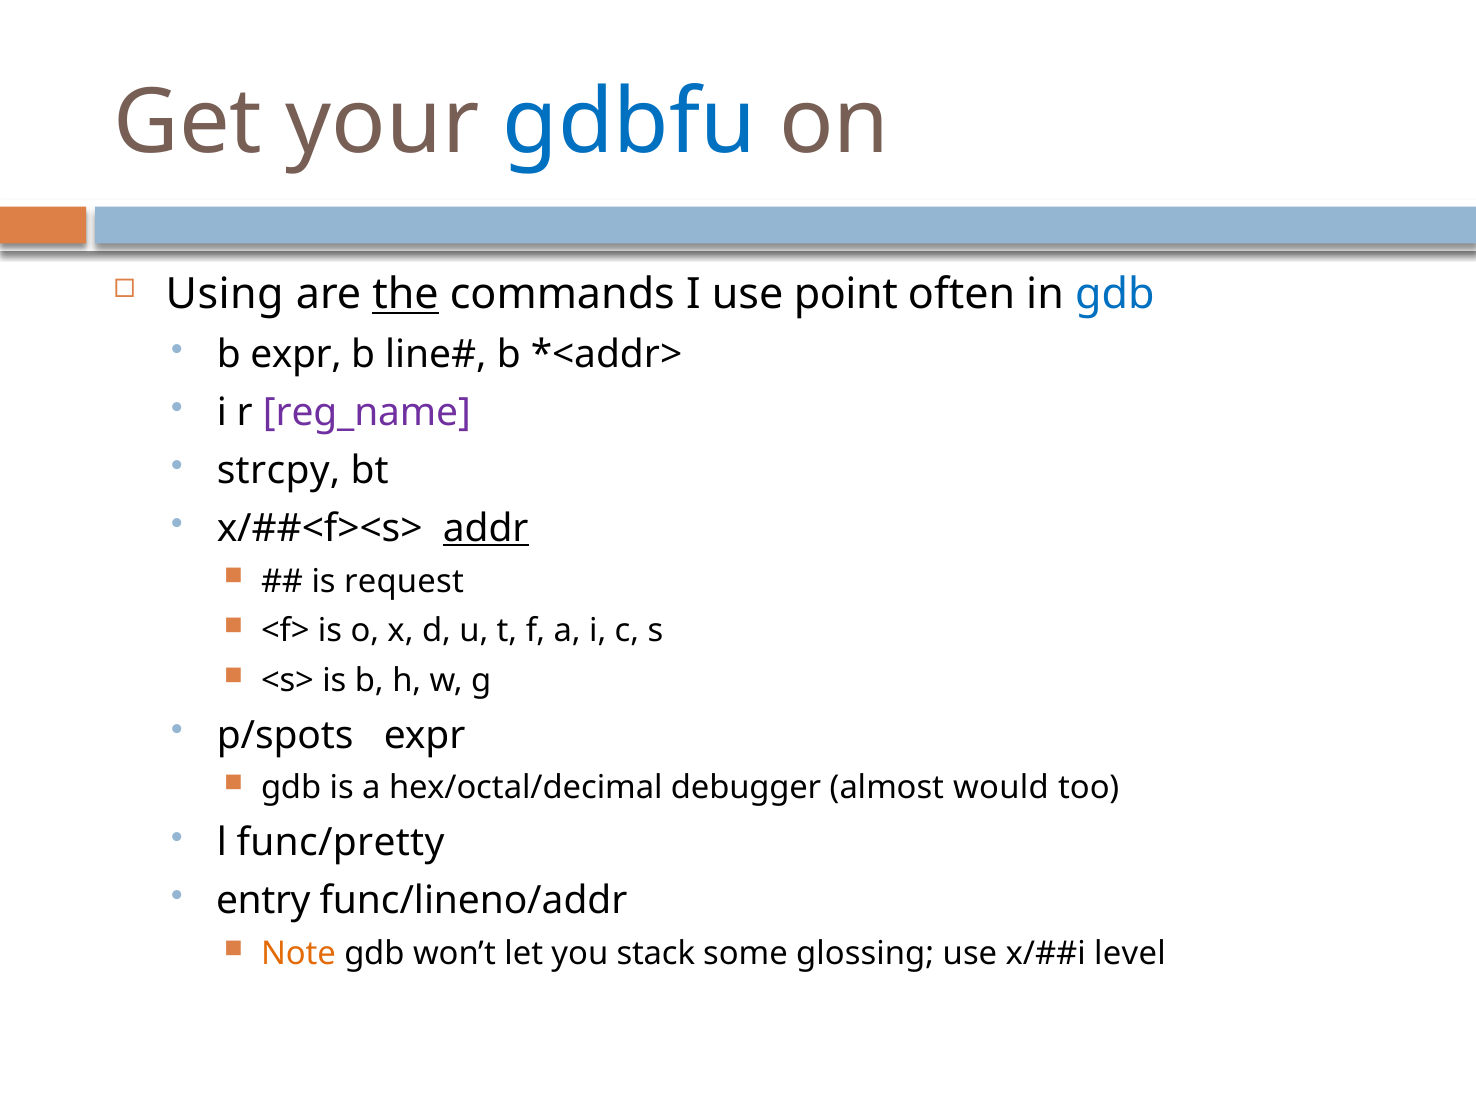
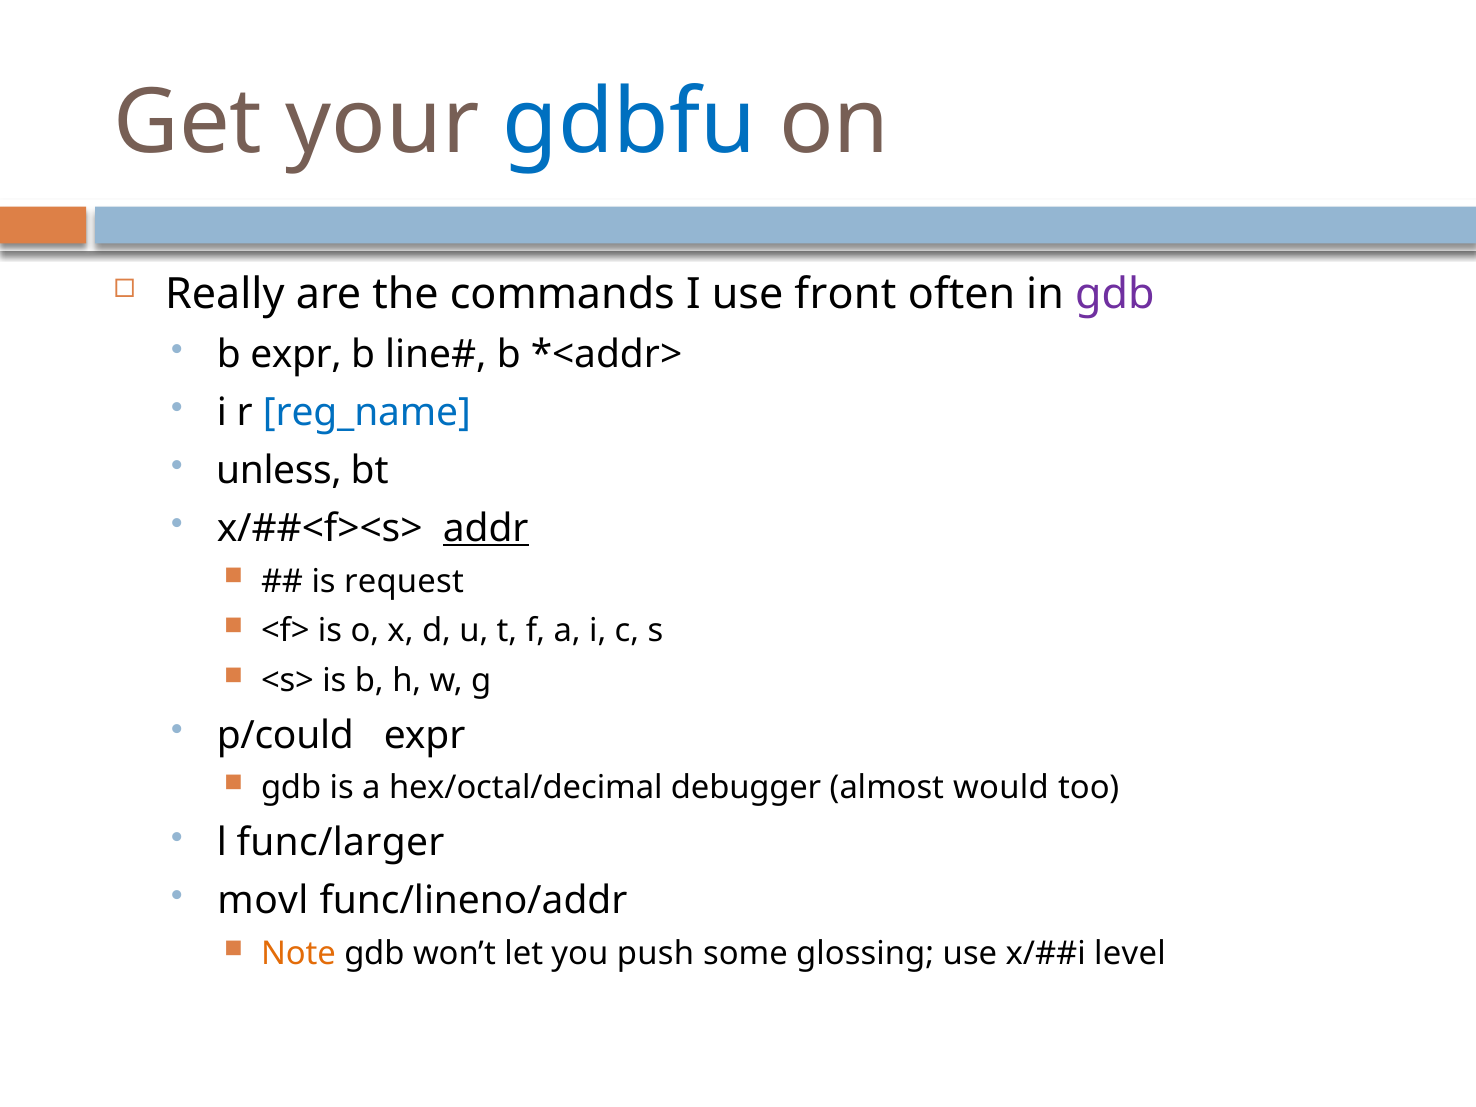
Using: Using -> Really (225, 294)
the underline: present -> none (406, 294)
point: point -> front (845, 294)
gdb colour: blue -> purple (1115, 294)
reg_name colour: purple -> blue (367, 413)
strcpy: strcpy -> unless (279, 471)
p/spots: p/spots -> p/could (285, 735)
func/pretty: func/pretty -> func/larger (341, 843)
entry: entry -> movl (263, 901)
stack: stack -> push (656, 954)
